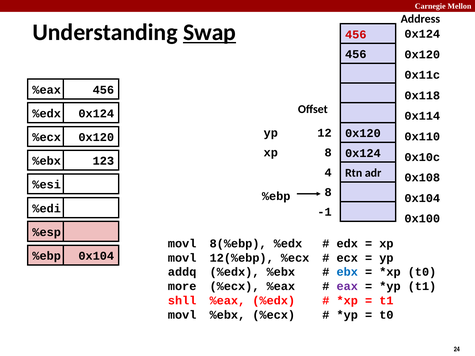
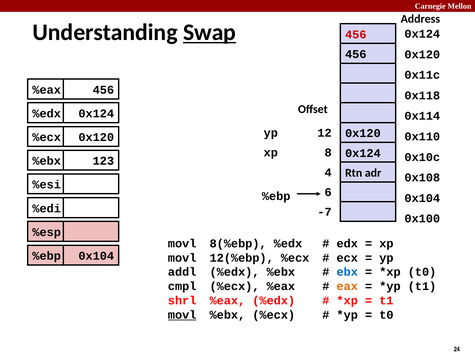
%ebp 8: 8 -> 6 (328, 192)
-1: -1 -> -7 (325, 212)
addq: addq -> addl (182, 272)
more: more -> cmpl (182, 287)
eax colour: purple -> orange (347, 287)
shll: shll -> shrl (182, 301)
movl underline: none -> present (182, 315)
